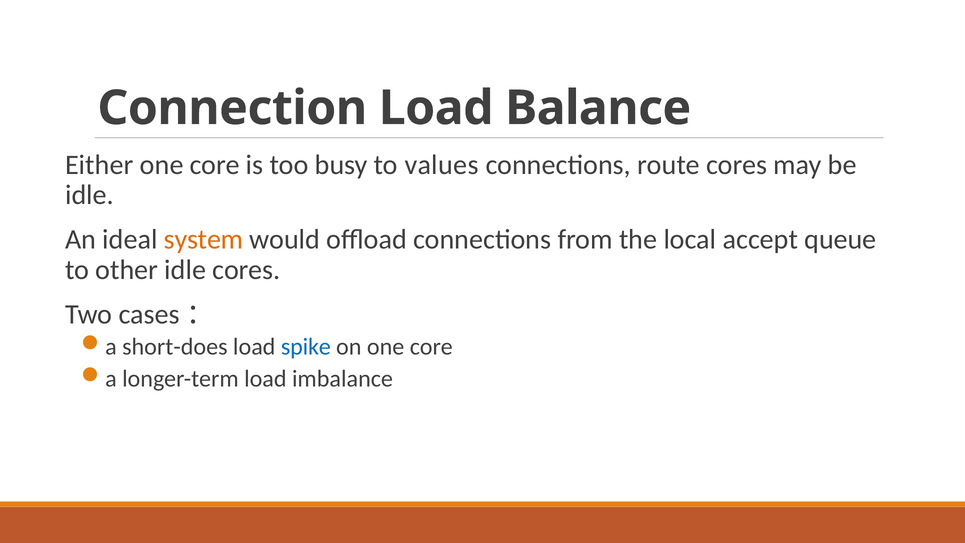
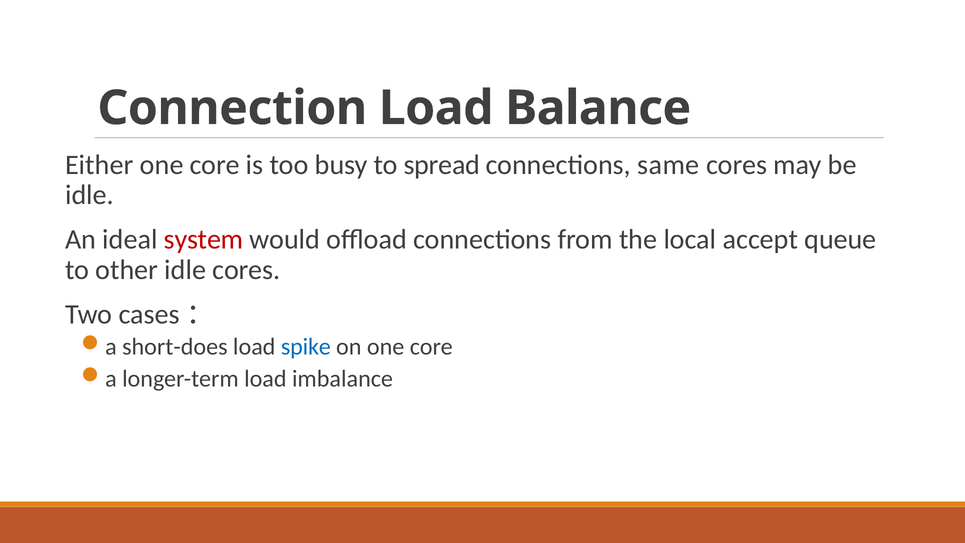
values: values -> spread (442, 165)
route: route -> same (668, 165)
system colour: orange -> red (204, 239)
